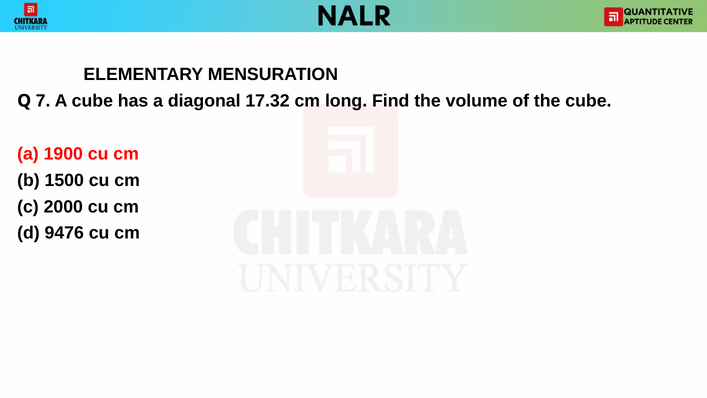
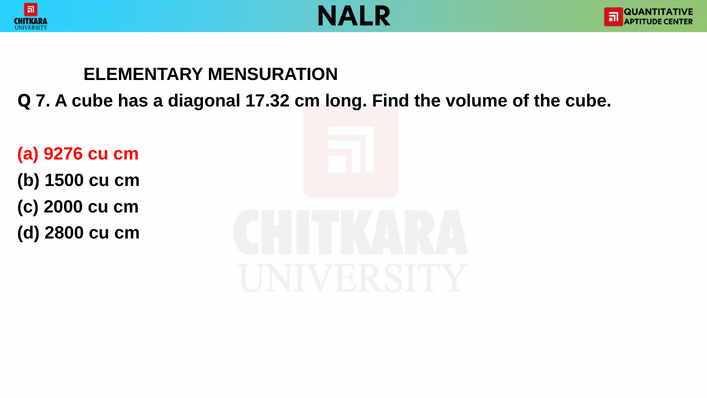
1900: 1900 -> 9276 (63, 154)
9476: 9476 -> 2800 (64, 233)
